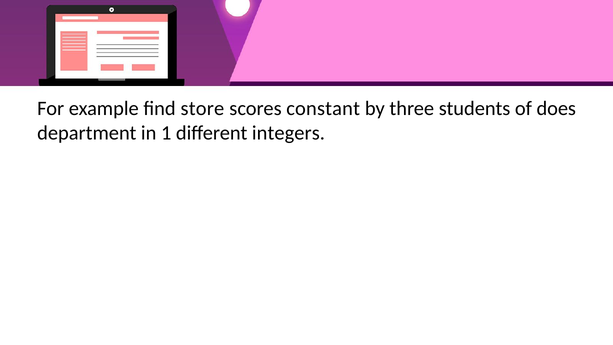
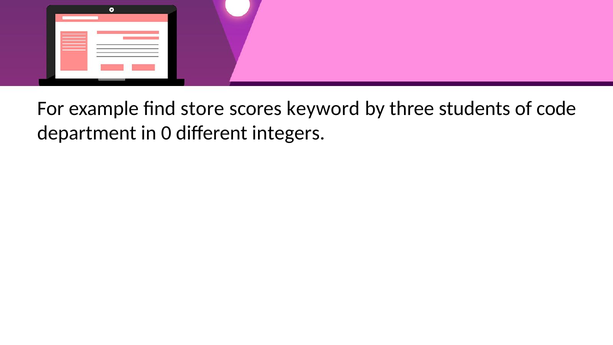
constant: constant -> keyword (323, 108)
does: does -> code (556, 108)
1: 1 -> 0 (166, 133)
